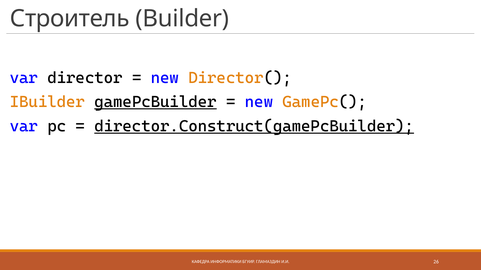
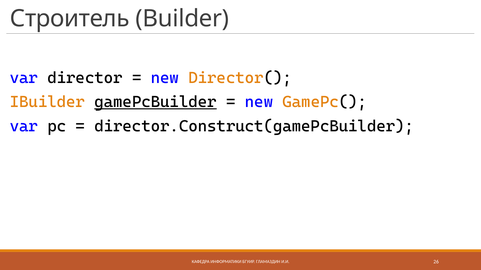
director.Construct(gamePcBuilder underline: present -> none (254, 127)
